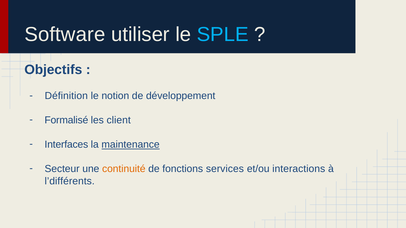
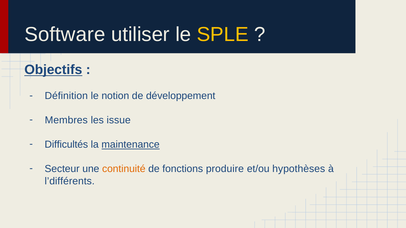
SPLE colour: light blue -> yellow (223, 35)
Objectifs underline: none -> present (53, 70)
Formalisé: Formalisé -> Membres (66, 120)
client: client -> issue (119, 120)
Interfaces: Interfaces -> Difficultés (66, 145)
services: services -> produire (225, 169)
interactions: interactions -> hypothèses (299, 169)
